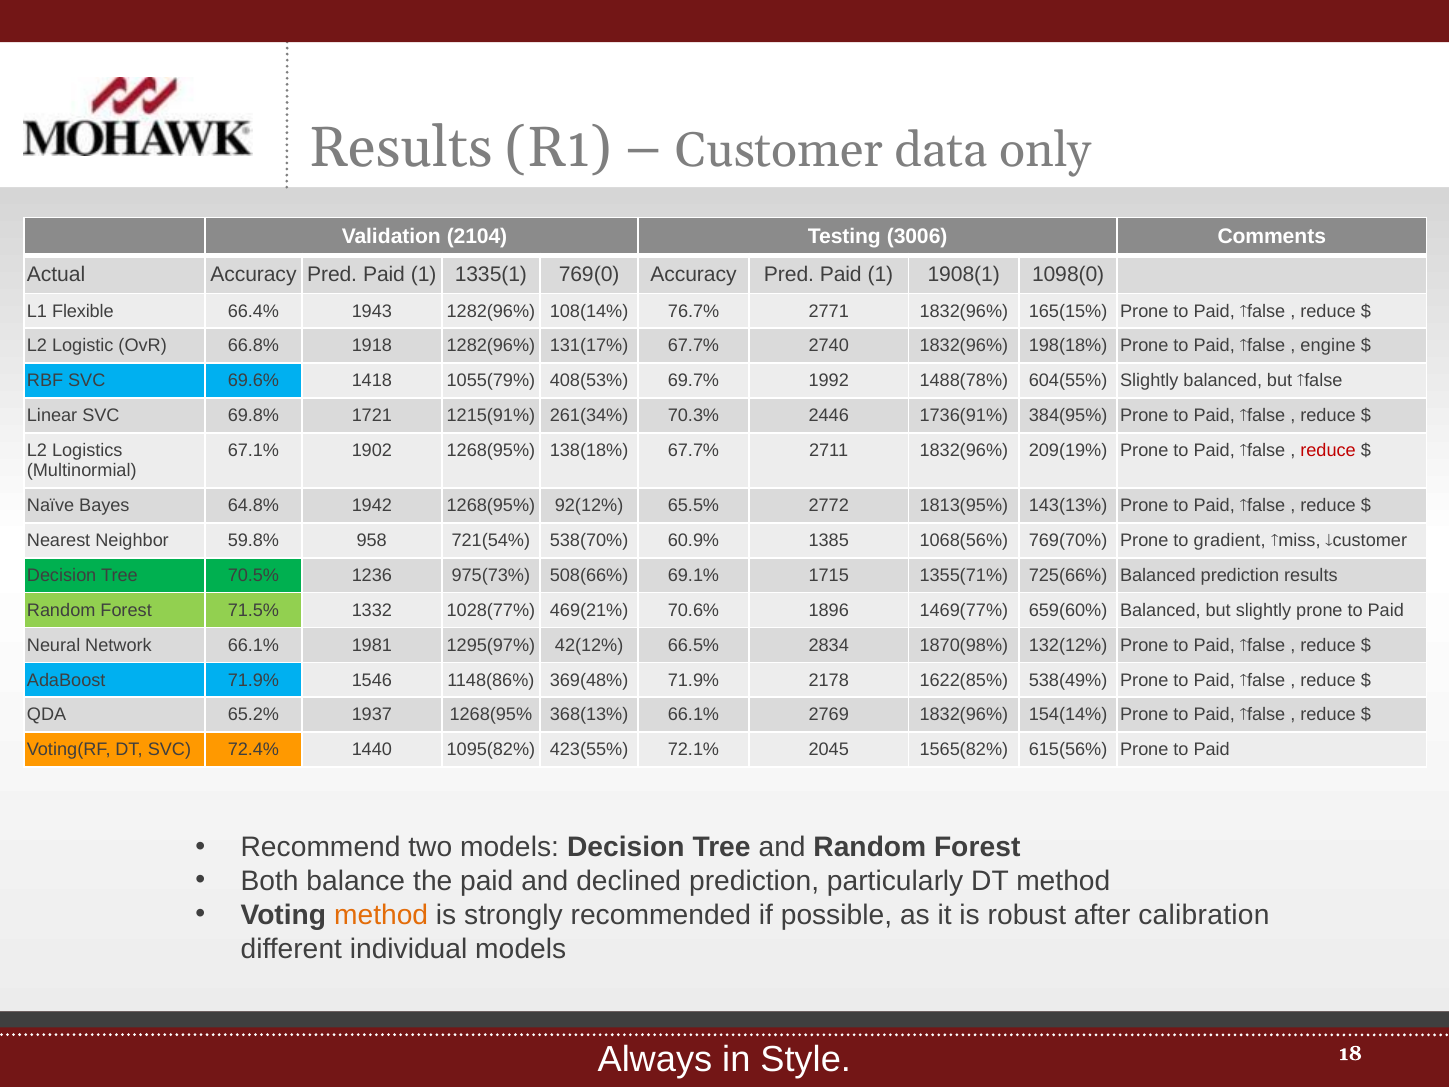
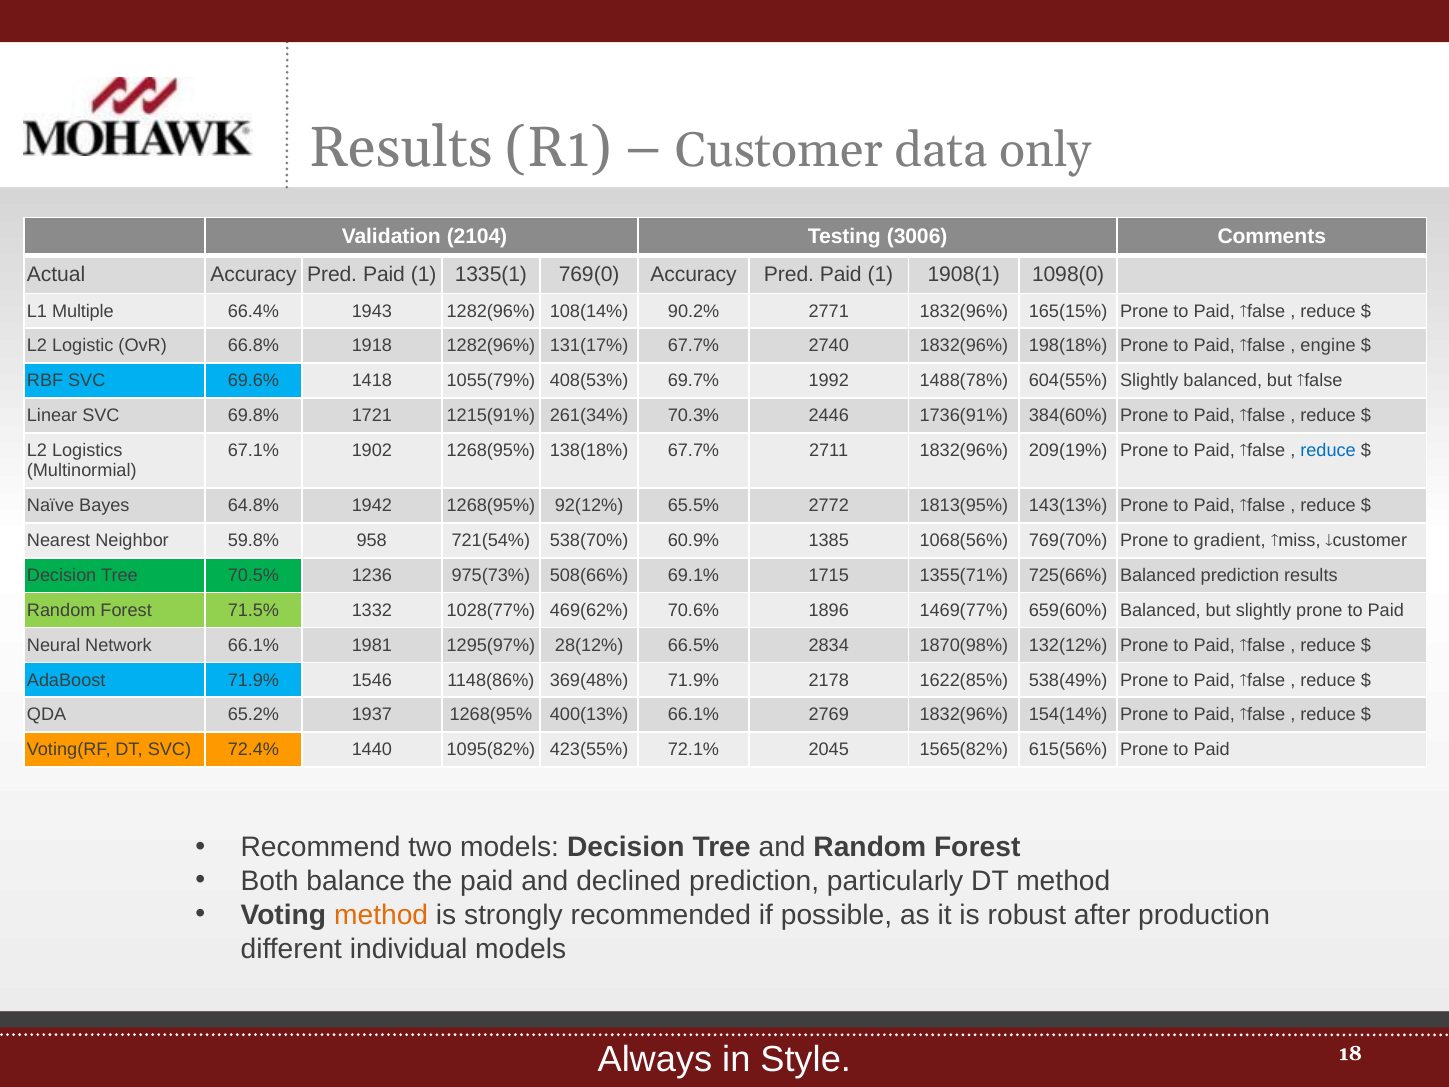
Flexible: Flexible -> Multiple (83, 311)
76.7%: 76.7% -> 90.2% (694, 311)
384(95%: 384(95% -> 384(60% (1068, 416)
reduce colour: red -> blue (1328, 450)
469(21%: 469(21% -> 469(62% (589, 610)
42(12%: 42(12% -> 28(12% (589, 645)
368(13%: 368(13% -> 400(13% (589, 715)
calibration: calibration -> production (1204, 915)
